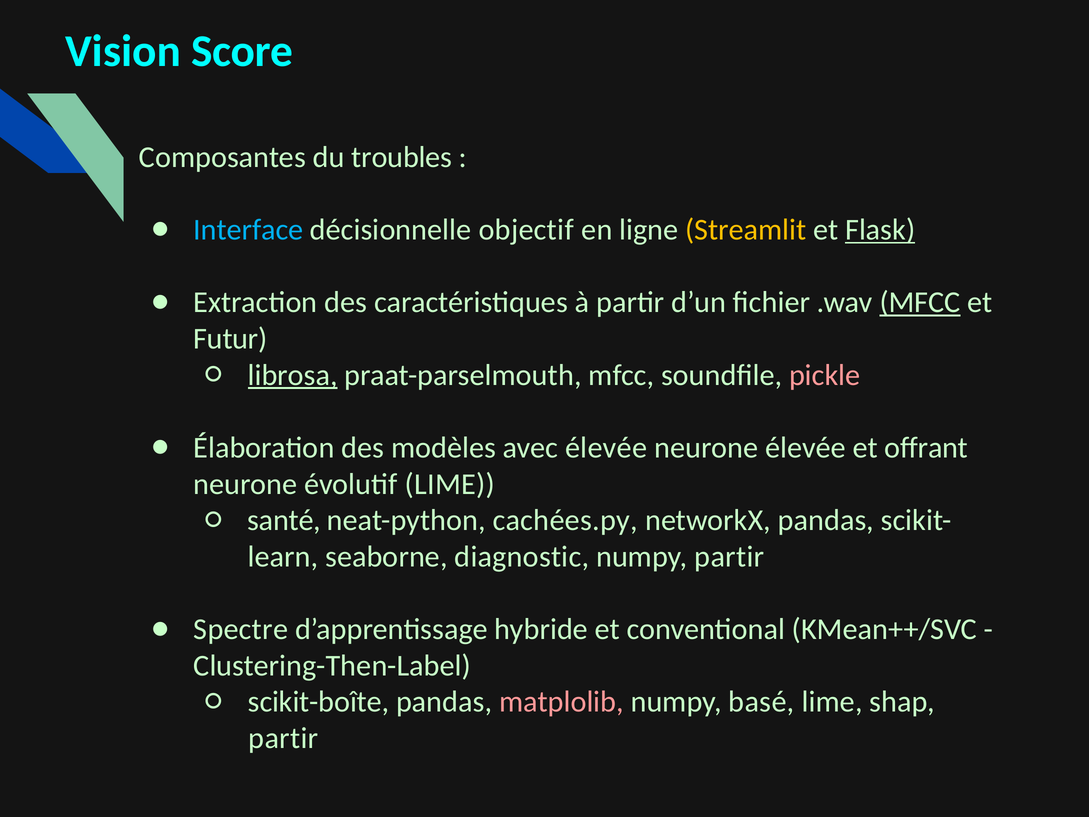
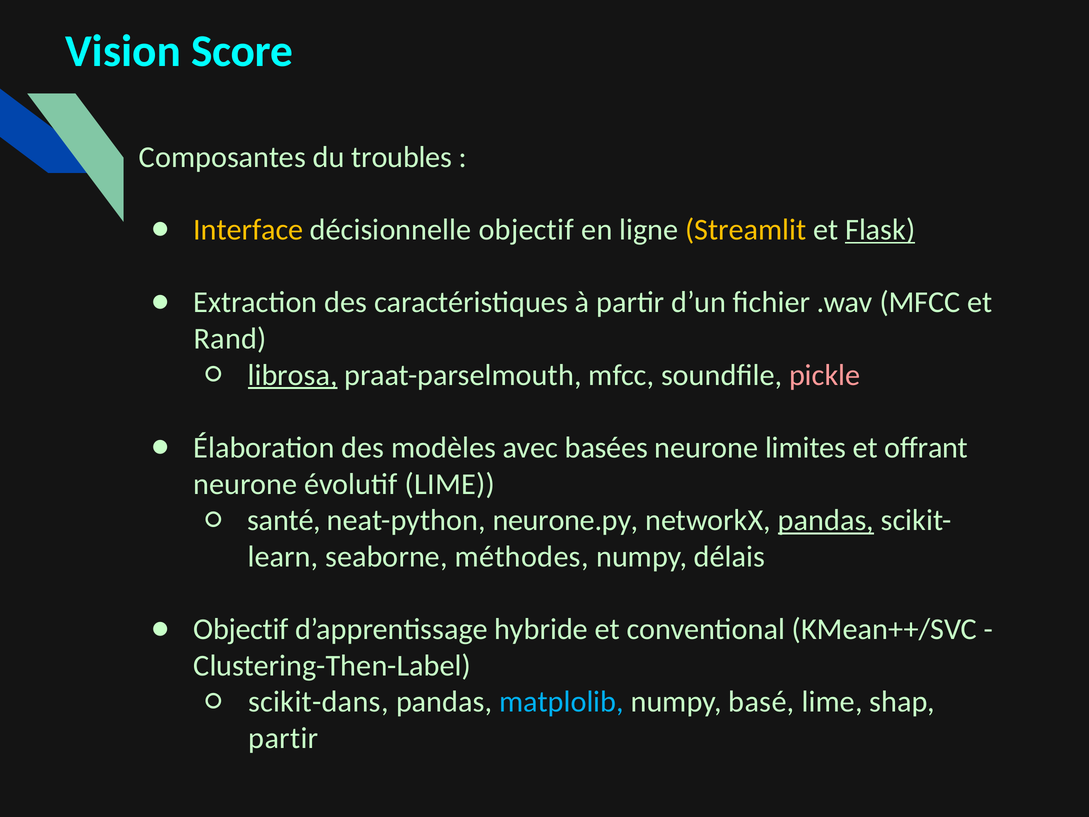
Interface colour: light blue -> yellow (248, 230)
MFCC underline: present -> none (920, 302)
Futur: Futur -> Rand (230, 339)
avec élevée: élevée -> basées (606, 448)
neurone élevée: élevée -> limites (806, 448)
cachées.py: cachées.py -> neurone.py (566, 520)
pandas underline: none -> present (826, 520)
diagnostic: diagnostic -> méthodes (522, 557)
numpy partir: partir -> délais (730, 557)
Spectre: Spectre -> Objectif (241, 629)
scikit-boîte: scikit-boîte -> scikit-dans (318, 702)
matplolib colour: pink -> light blue (561, 702)
